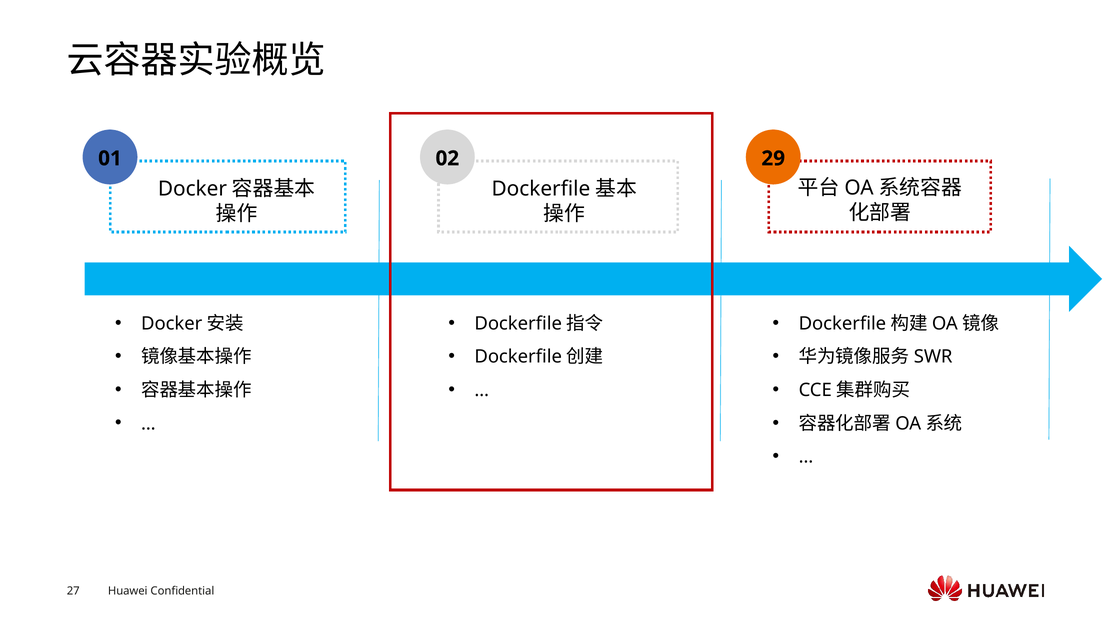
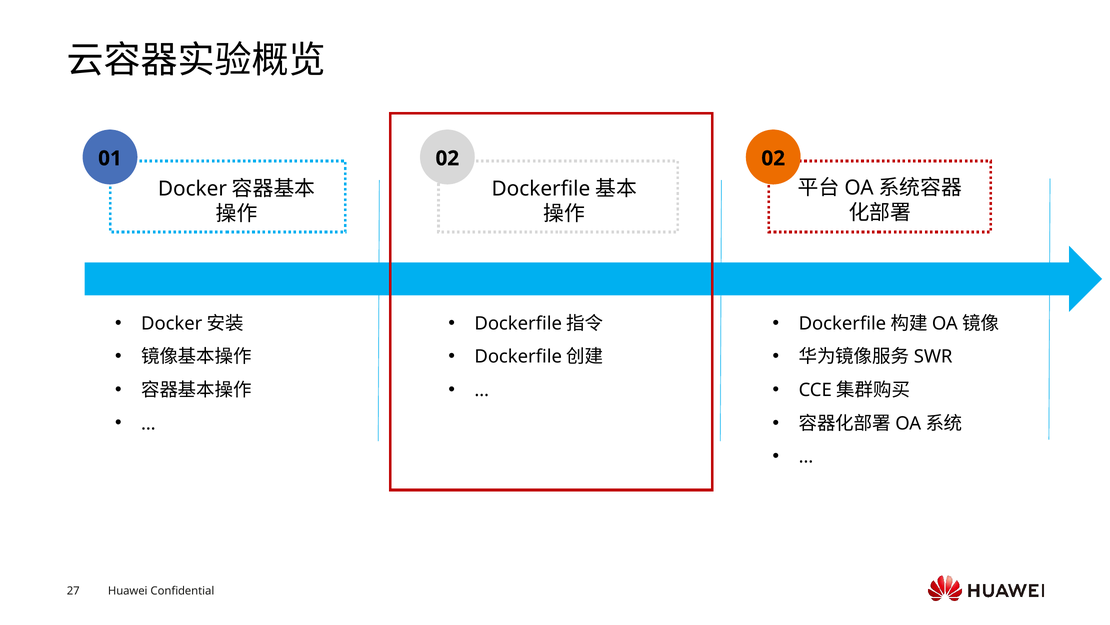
02 29: 29 -> 02 (773, 158)
